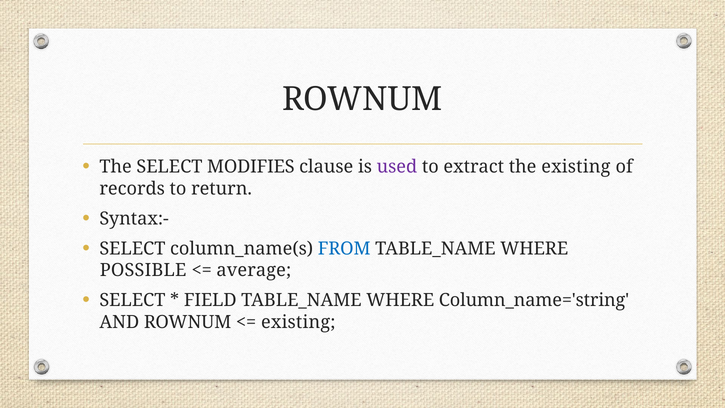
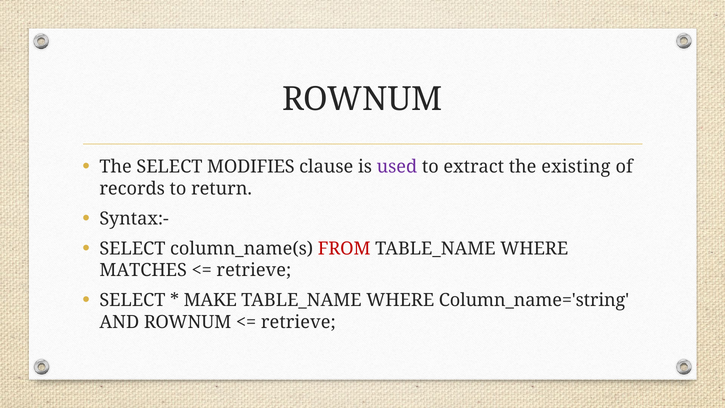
FROM colour: blue -> red (344, 248)
POSSIBLE: POSSIBLE -> MATCHES (143, 270)
average: average -> retrieve (254, 270)
FIELD: FIELD -> MAKE (210, 300)
existing: existing -> retrieve (298, 322)
